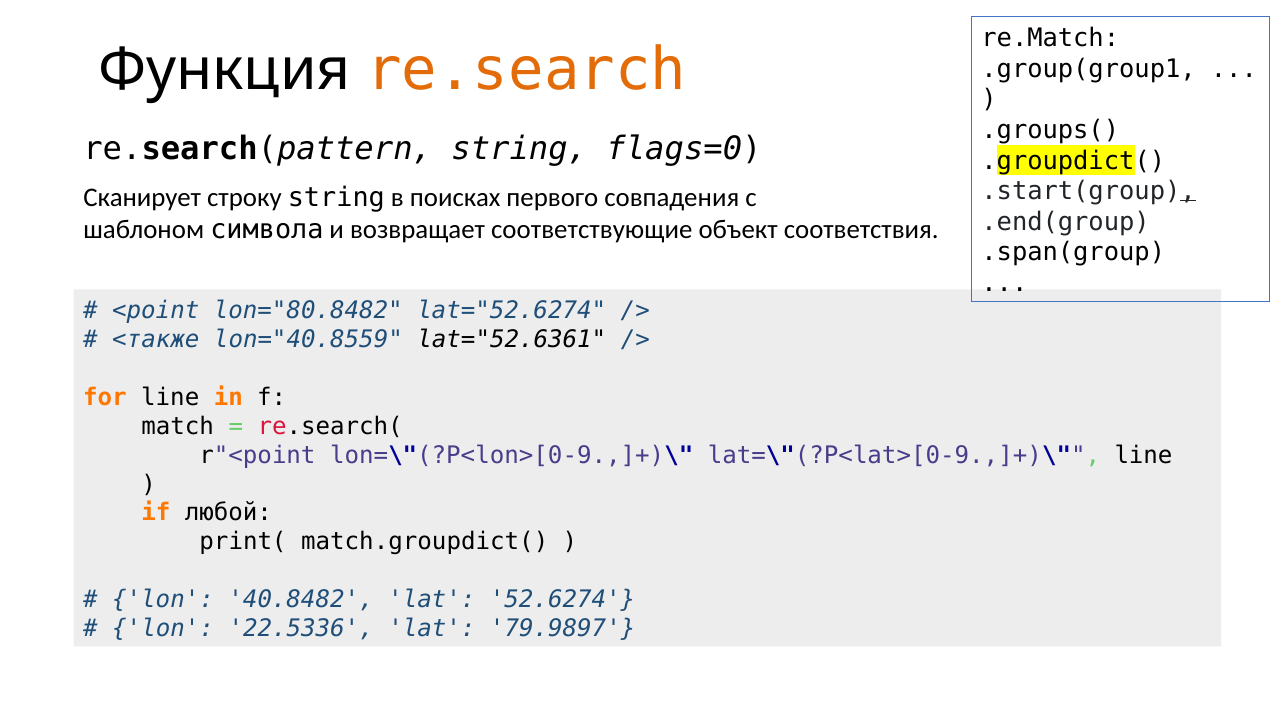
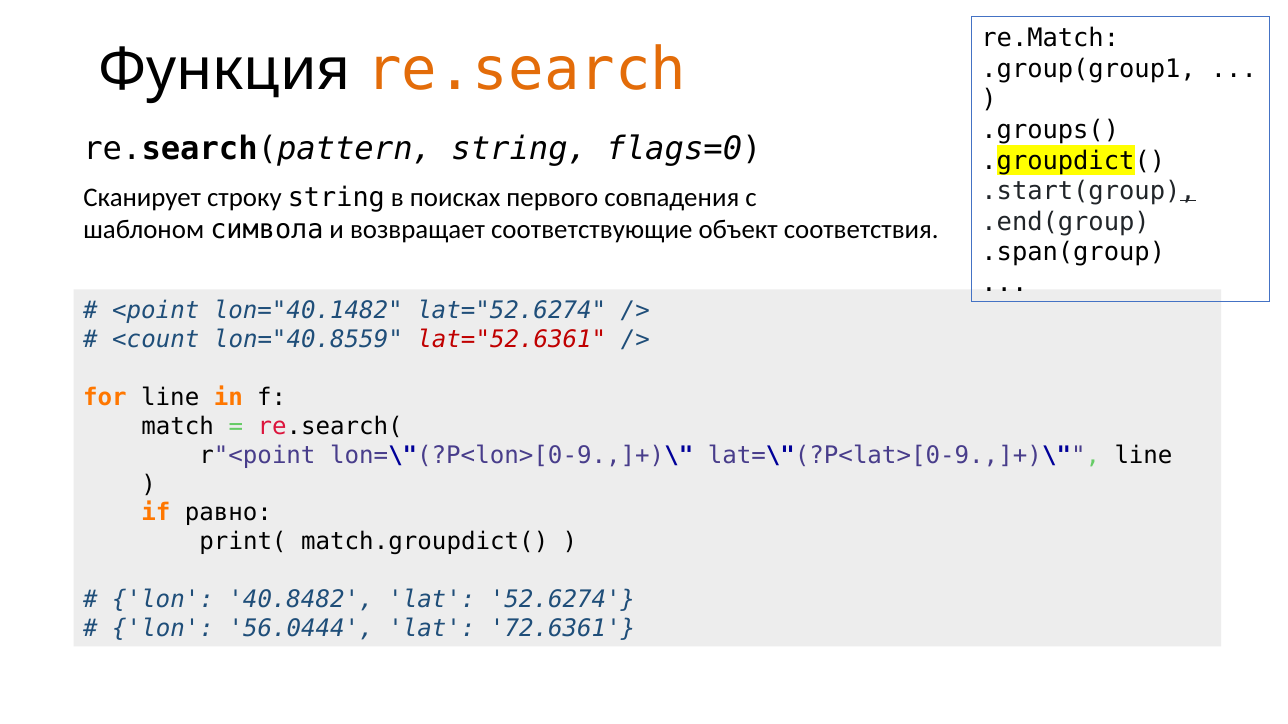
lon="80.8482: lon="80.8482 -> lon="40.1482 (308, 311)
<также: <также -> <count (156, 339)
lat="52.6361 colour: black -> red (512, 339)
любой: любой -> равно (228, 513)
22.5336: 22.5336 -> 56.0444 (301, 629)
79.9897: 79.9897 -> 72.6361 (563, 629)
